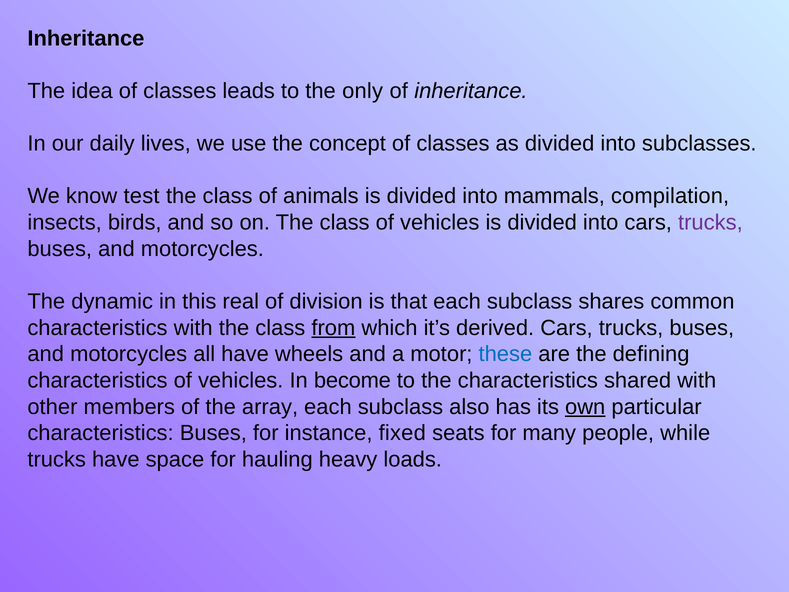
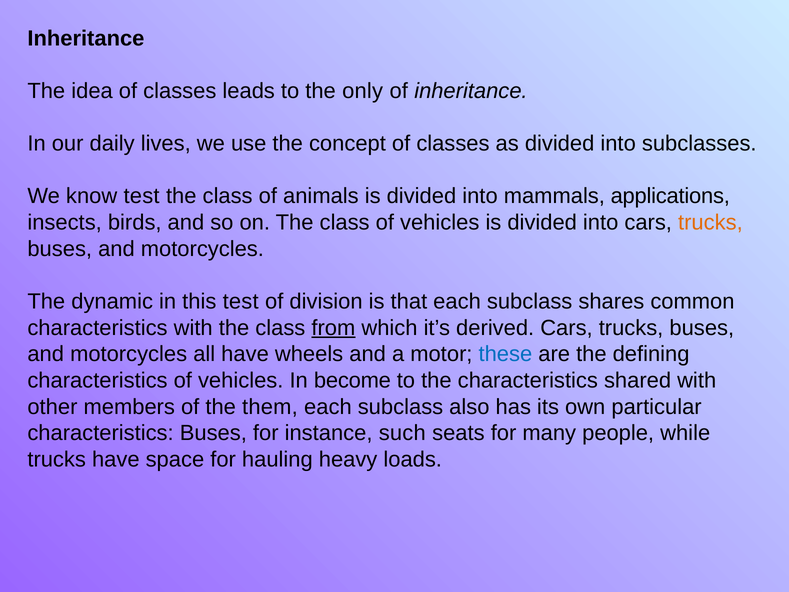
compilation: compilation -> applications (670, 196)
trucks colour: purple -> orange (710, 222)
this real: real -> test (241, 301)
array: array -> them (270, 407)
own underline: present -> none (585, 407)
fixed: fixed -> such (402, 433)
